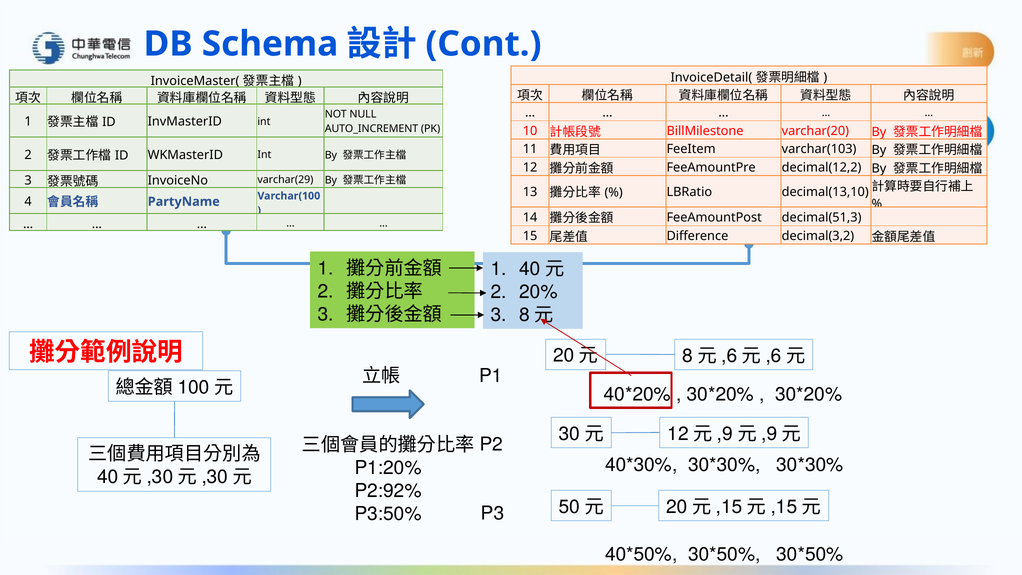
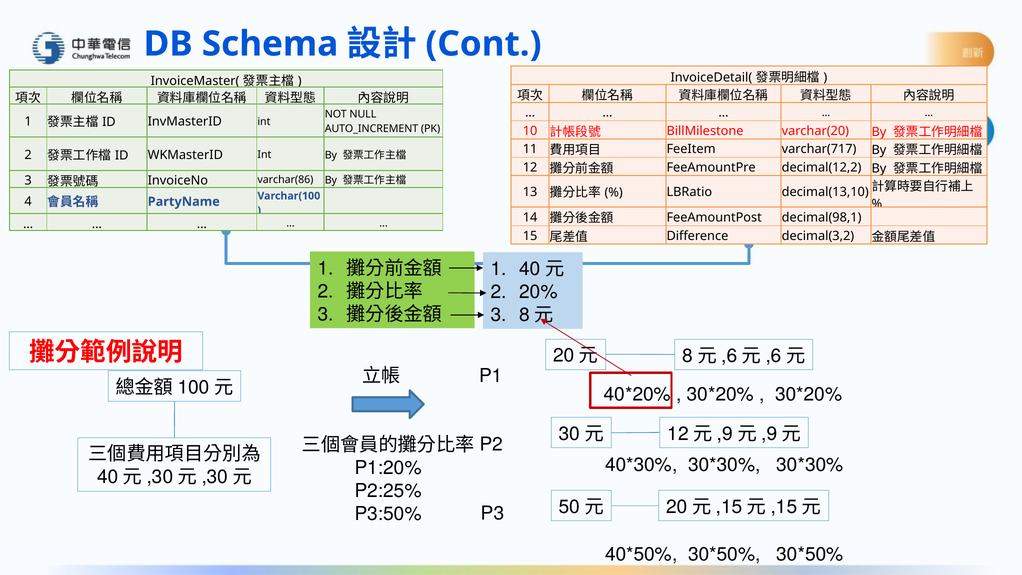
varchar(103: varchar(103 -> varchar(717 (819, 149)
varchar(29: varchar(29 -> varchar(86 (285, 180)
decimal(51,3: decimal(51,3 -> decimal(98,1 (822, 217)
P2:92%: P2:92% -> P2:25% (388, 491)
